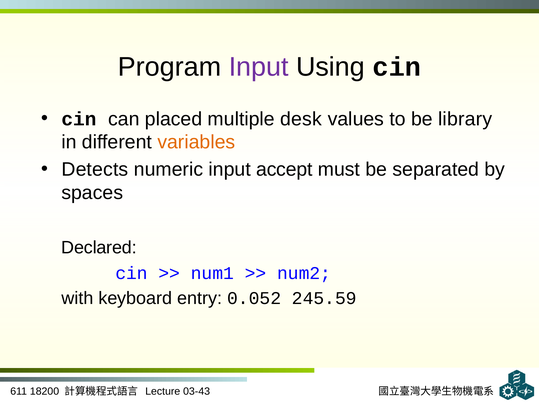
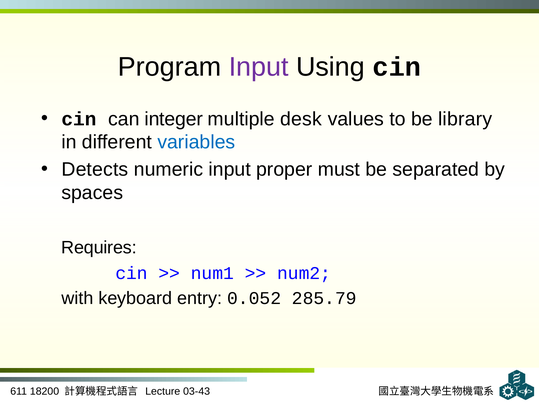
placed: placed -> integer (174, 119)
variables colour: orange -> blue (196, 142)
accept: accept -> proper (284, 170)
Declared: Declared -> Requires (99, 248)
245.59: 245.59 -> 285.79 (324, 298)
